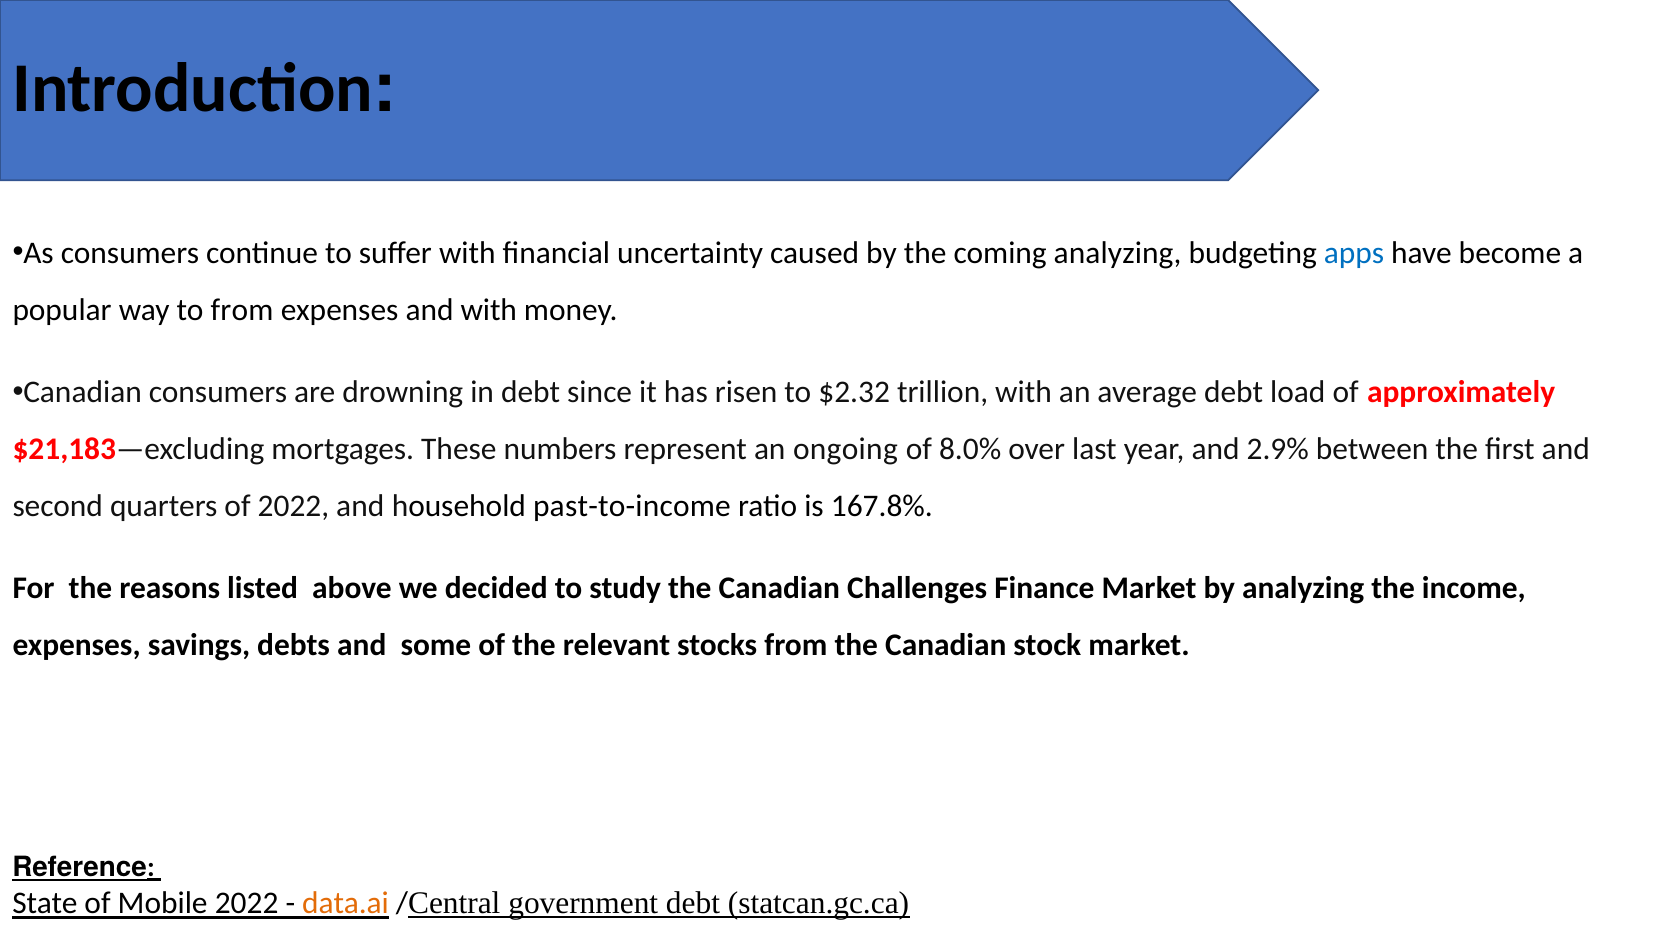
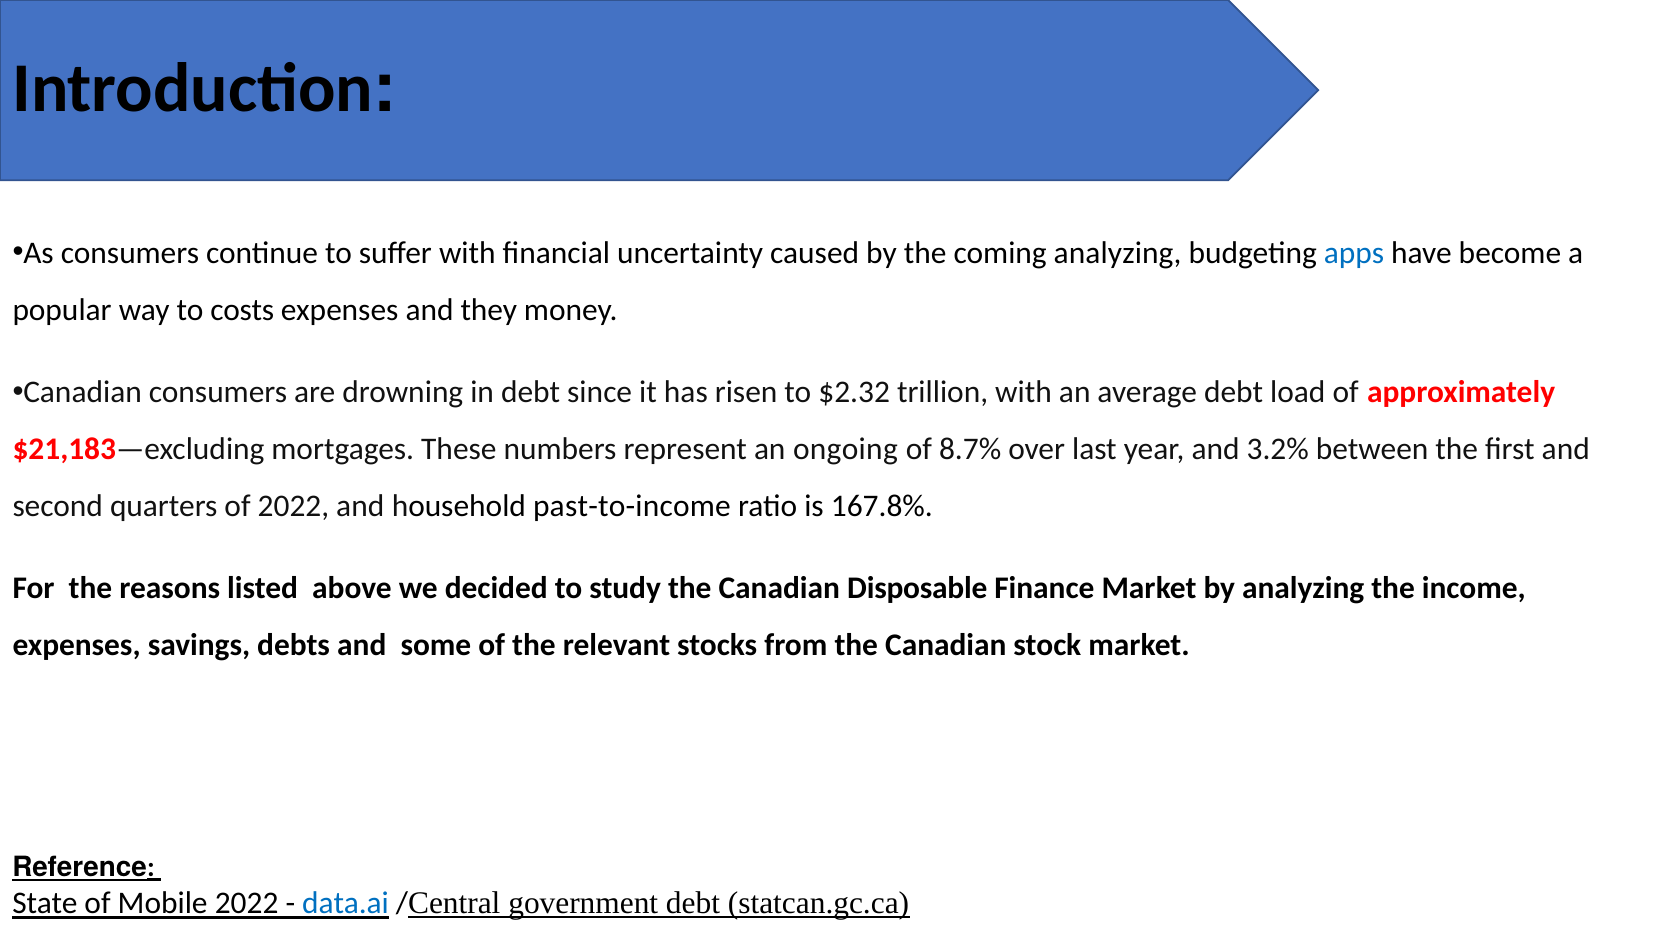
to from: from -> costs (242, 310)
and with: with -> they (489, 310)
8.0%: 8.0% -> 8.7% (970, 449)
2.9%: 2.9% -> 3.2% (1278, 449)
Challenges: Challenges -> Disposable (917, 588)
data.ai colour: orange -> blue (346, 903)
